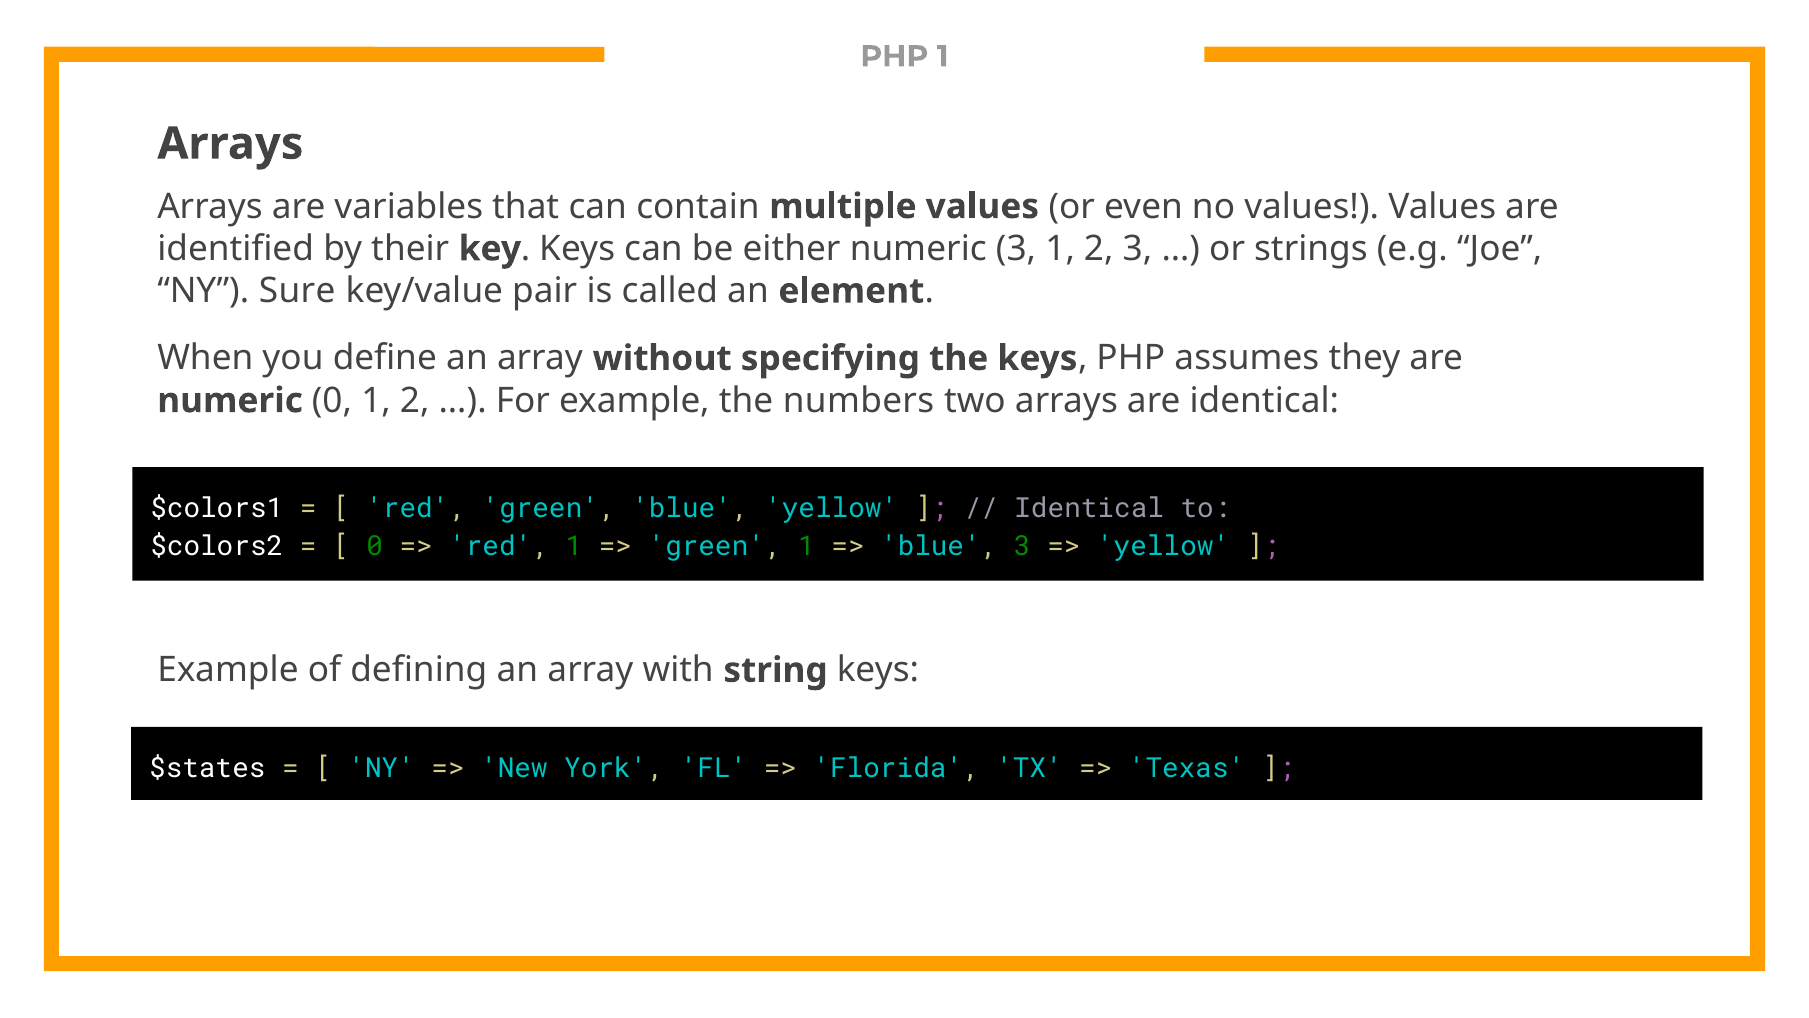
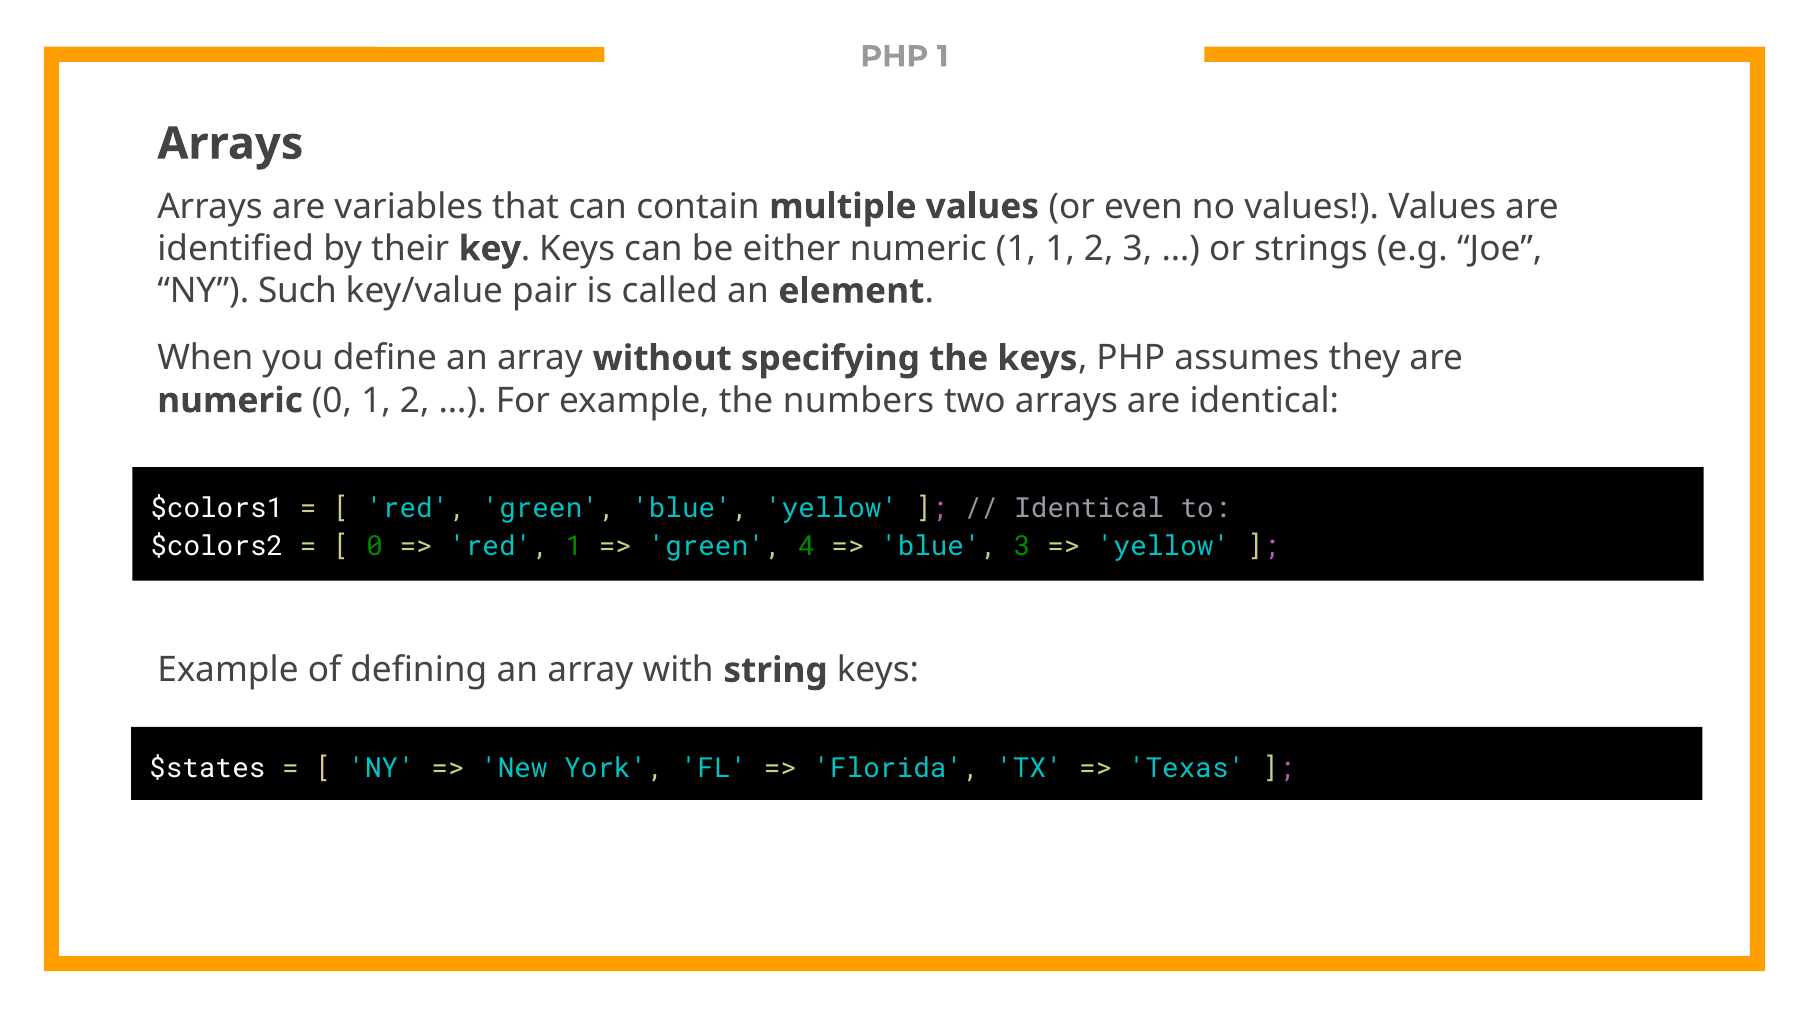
numeric 3: 3 -> 1 (1016, 249)
Sure: Sure -> Such (297, 291)
green 1: 1 -> 4 (807, 547)
